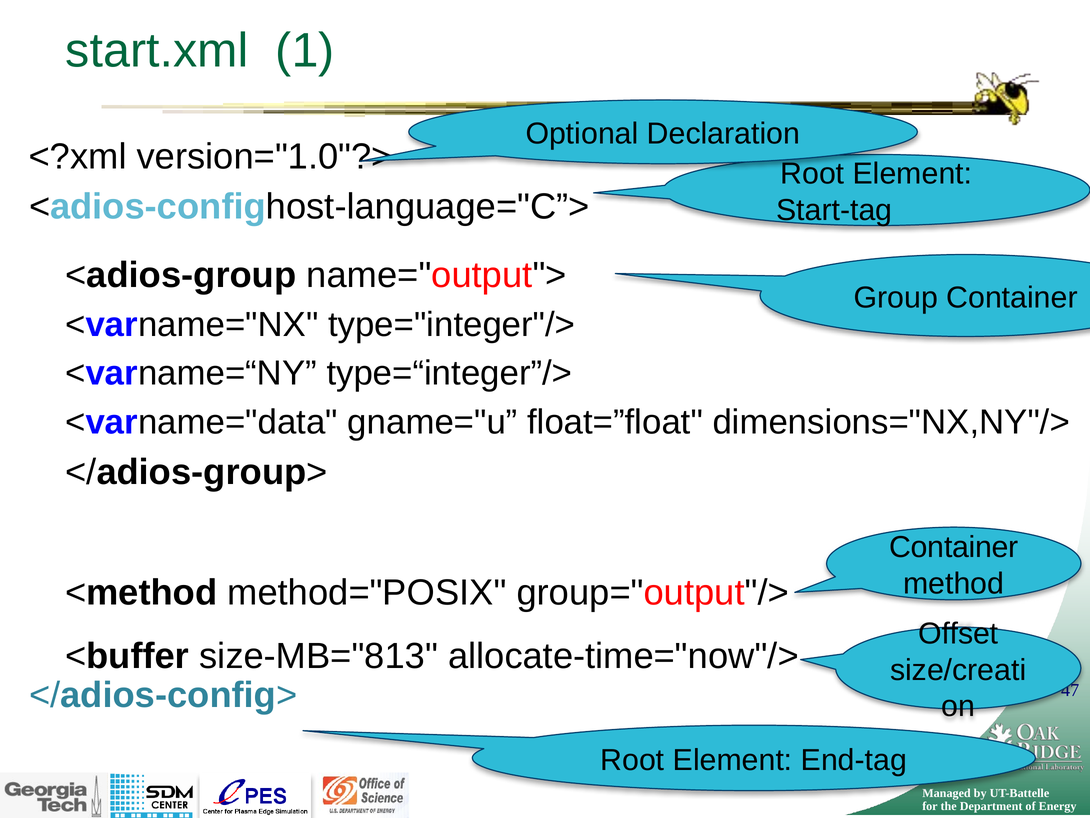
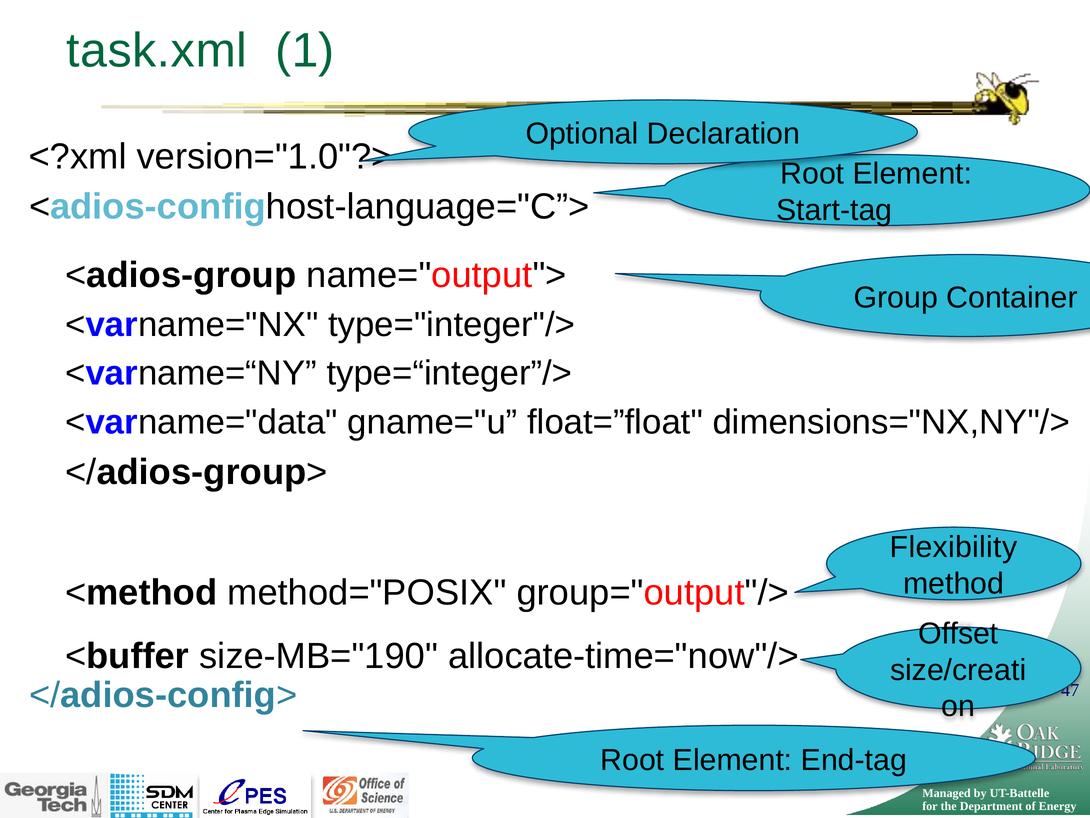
start.xml: start.xml -> task.xml (157, 51)
Container: Container -> Flexibility (954, 547)
size-MB="813: size-MB="813 -> size-MB="190 (319, 656)
